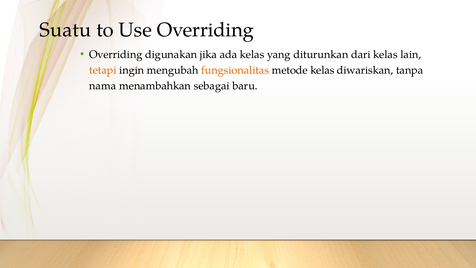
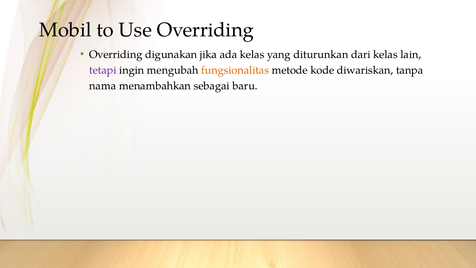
Suatu: Suatu -> Mobil (65, 30)
tetapi colour: orange -> purple (103, 70)
metode kelas: kelas -> kode (322, 70)
